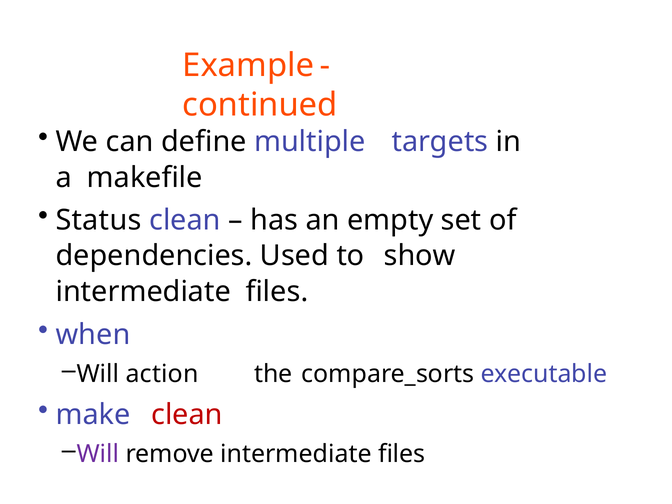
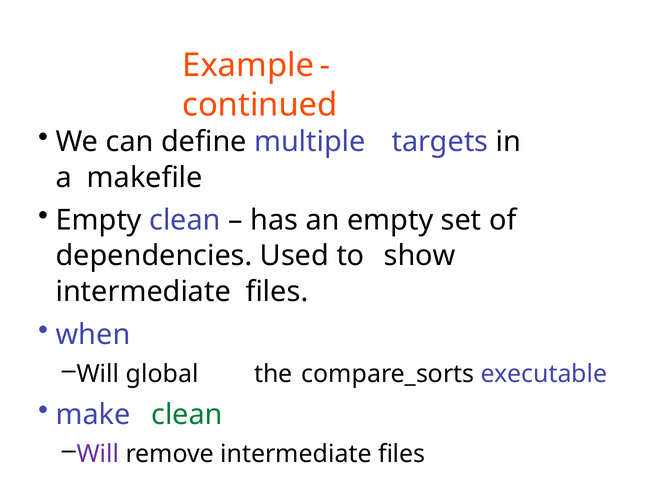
Status: Status -> Empty (99, 220)
action: action -> global (162, 374)
clean colour: red -> green (187, 415)
